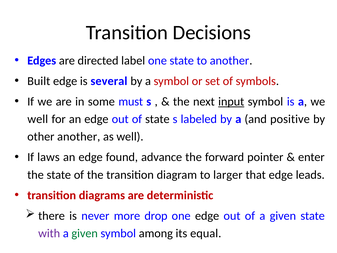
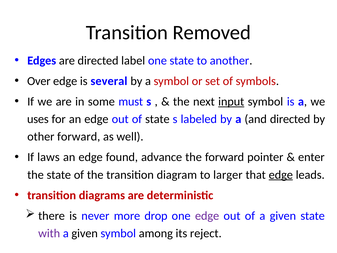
Decisions: Decisions -> Removed (212, 33)
Built: Built -> Over (39, 81)
well: well -> uses (38, 119)
and positive: positive -> directed (290, 119)
other another: another -> forward (79, 137)
edge underline: none -> present (281, 175)
edge colour: black -> purple (207, 216)
given colour: green -> black (85, 233)
equal: equal -> reject (206, 233)
